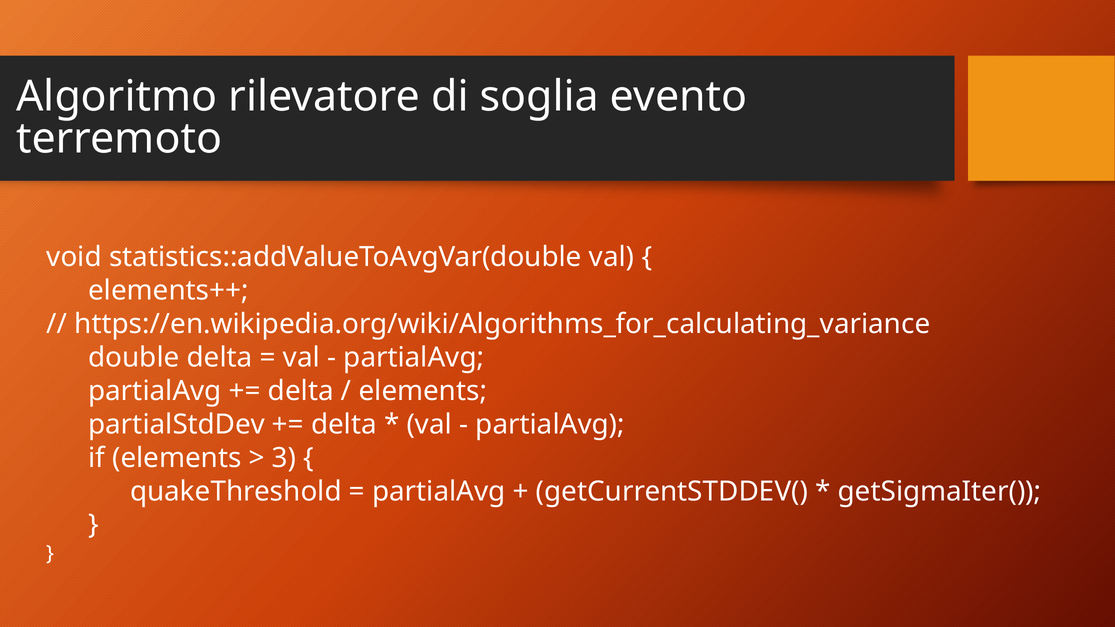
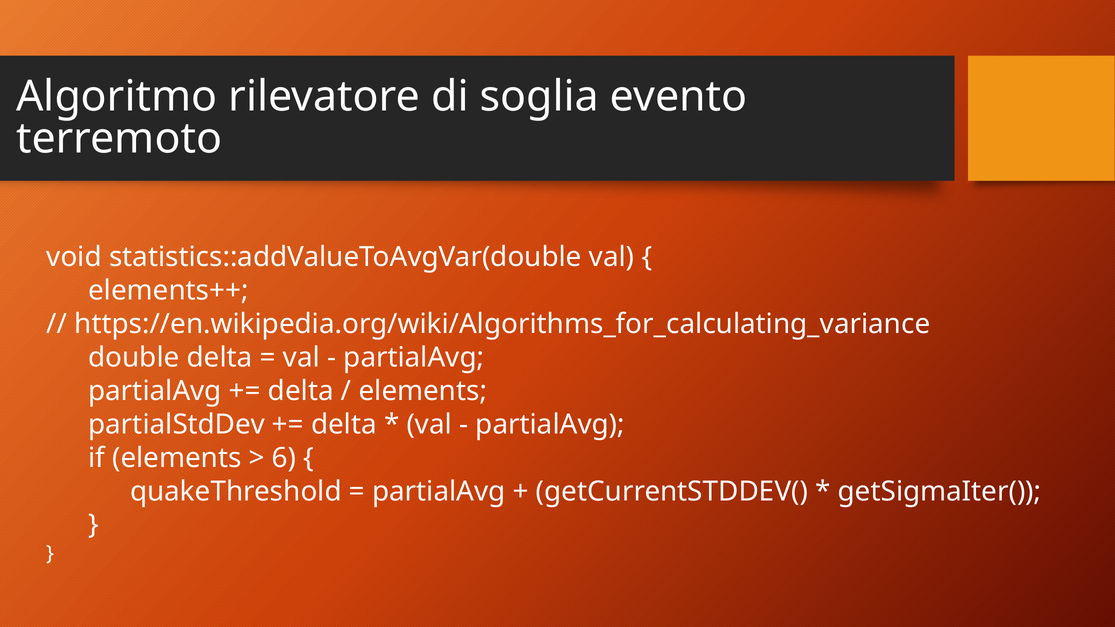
3: 3 -> 6 (284, 458)
